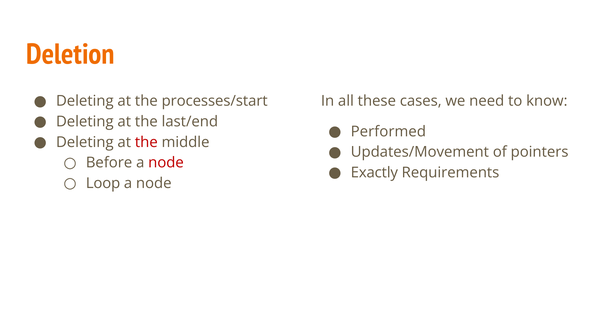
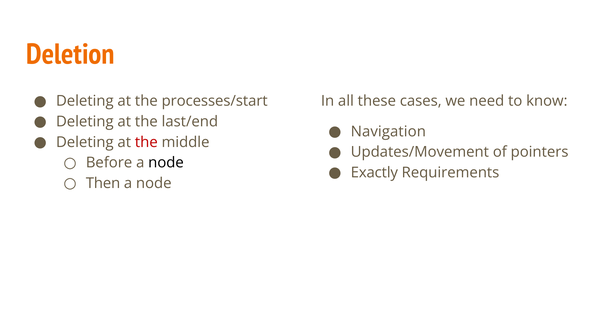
Performed: Performed -> Navigation (388, 132)
node colour: red -> black (166, 163)
Loop: Loop -> Then (103, 183)
